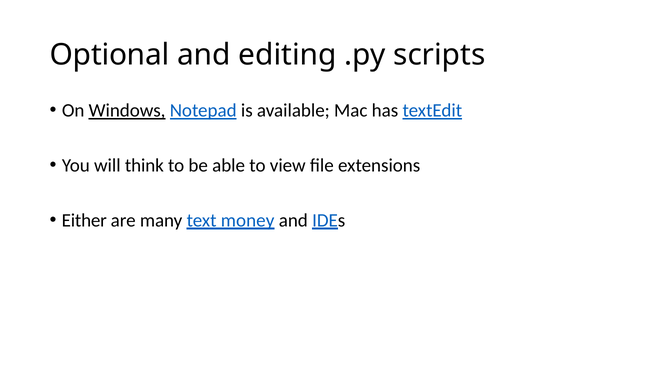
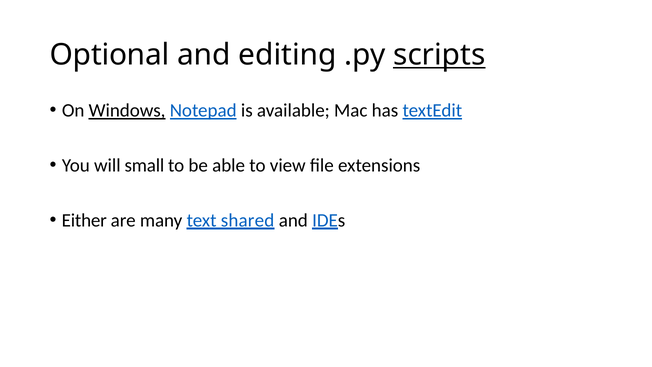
scripts underline: none -> present (439, 55)
think: think -> small (144, 165)
money: money -> shared (248, 220)
